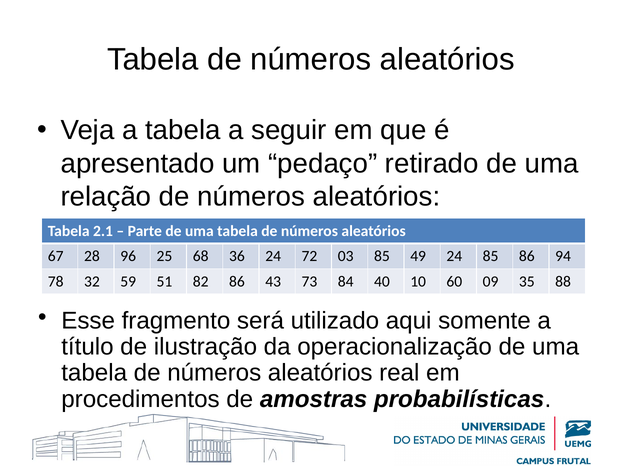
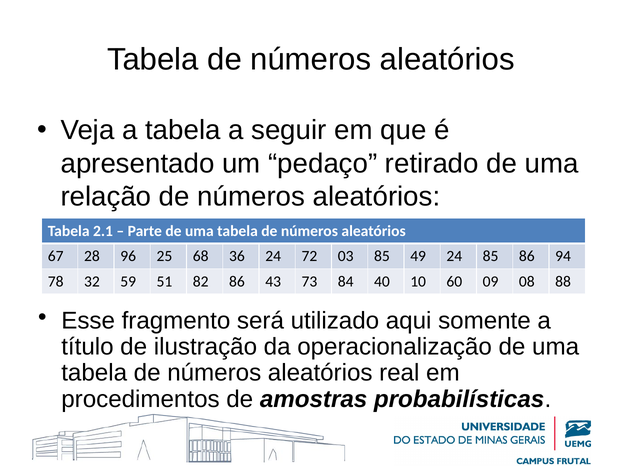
35: 35 -> 08 (527, 282)
